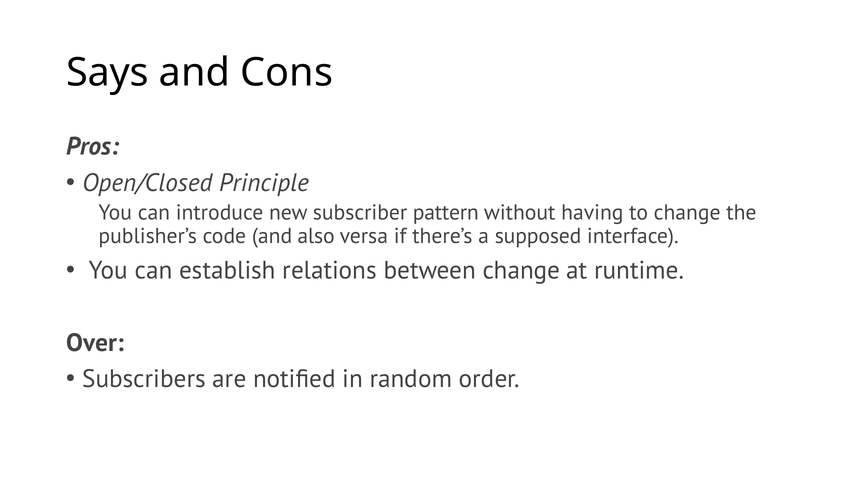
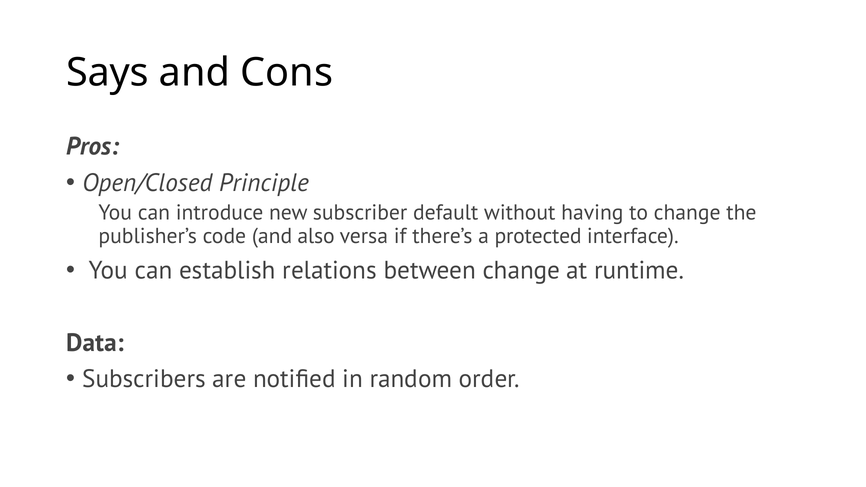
pattern: pattern -> default (446, 213)
supposed: supposed -> protected (538, 236)
Over: Over -> Data (95, 343)
